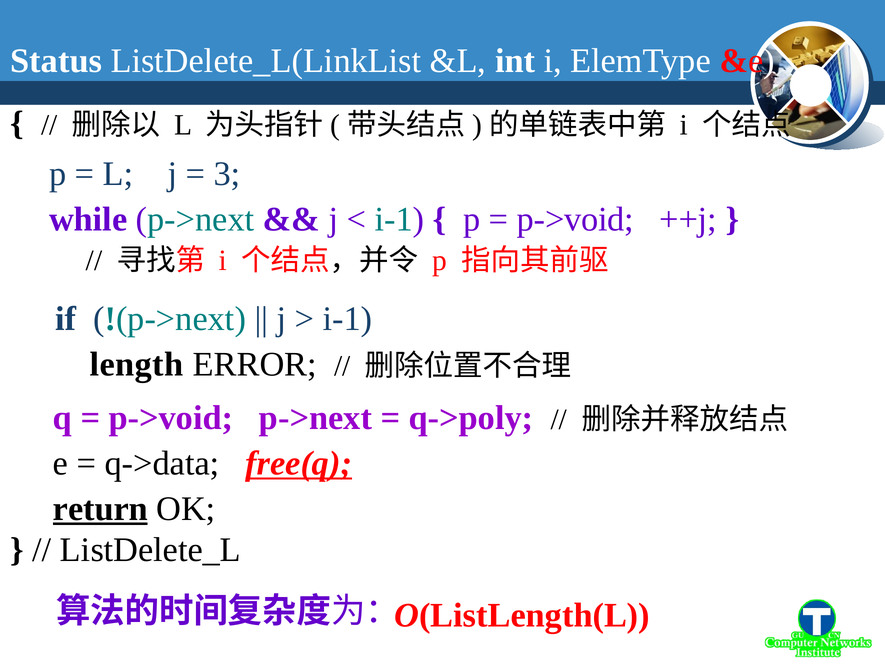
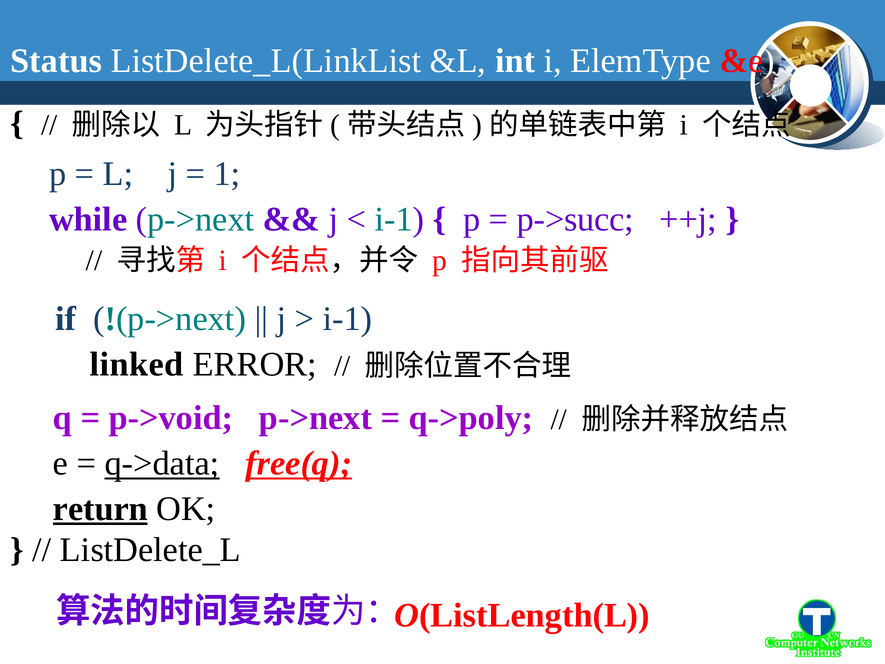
3: 3 -> 1 (227, 174)
p->void: p->void -> p->succ (575, 219)
length: length -> linked (137, 364)
q->data underline: none -> present (162, 463)
